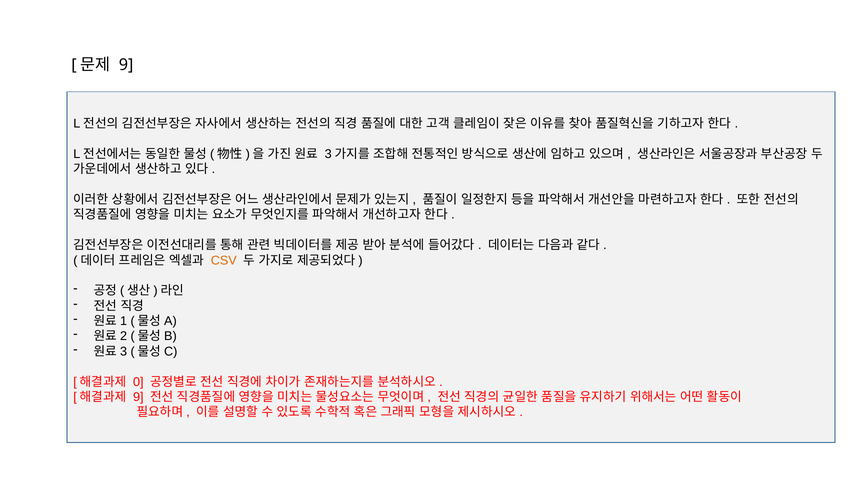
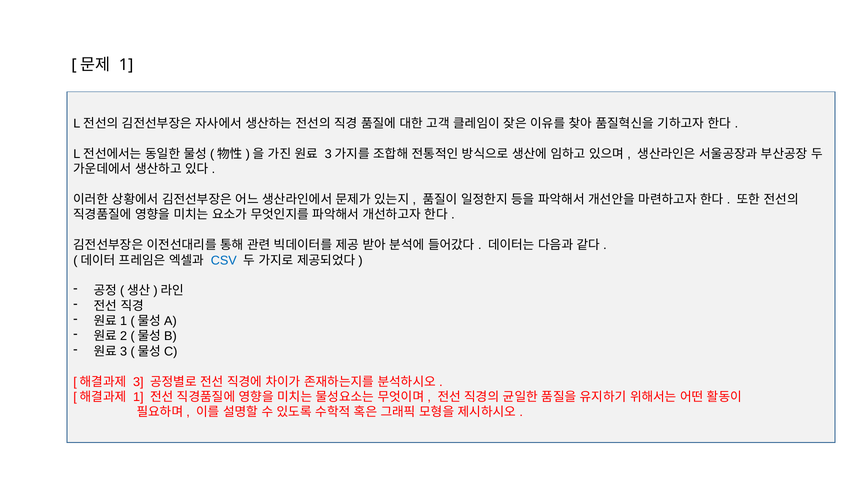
9: 9 -> 1 (126, 65)
CSV colour: orange -> blue (224, 260)
0: 0 -> 3 (138, 382)
9: 9 -> 1 (138, 397)
